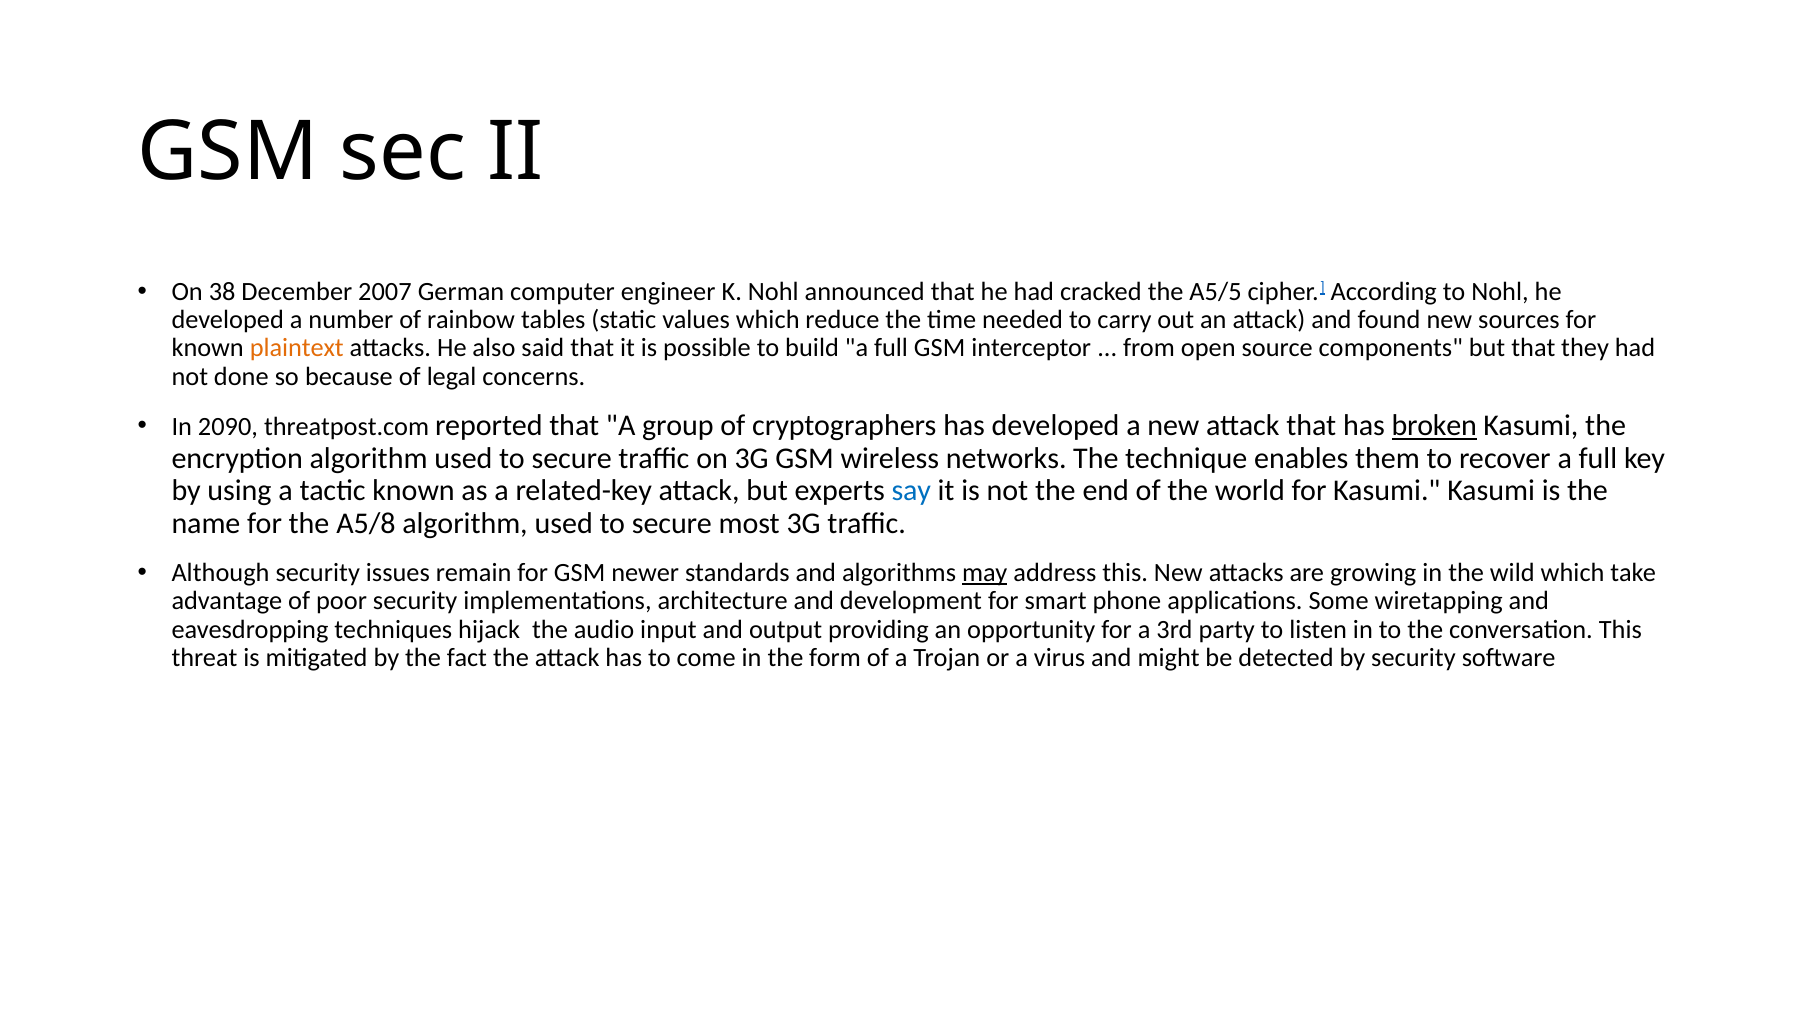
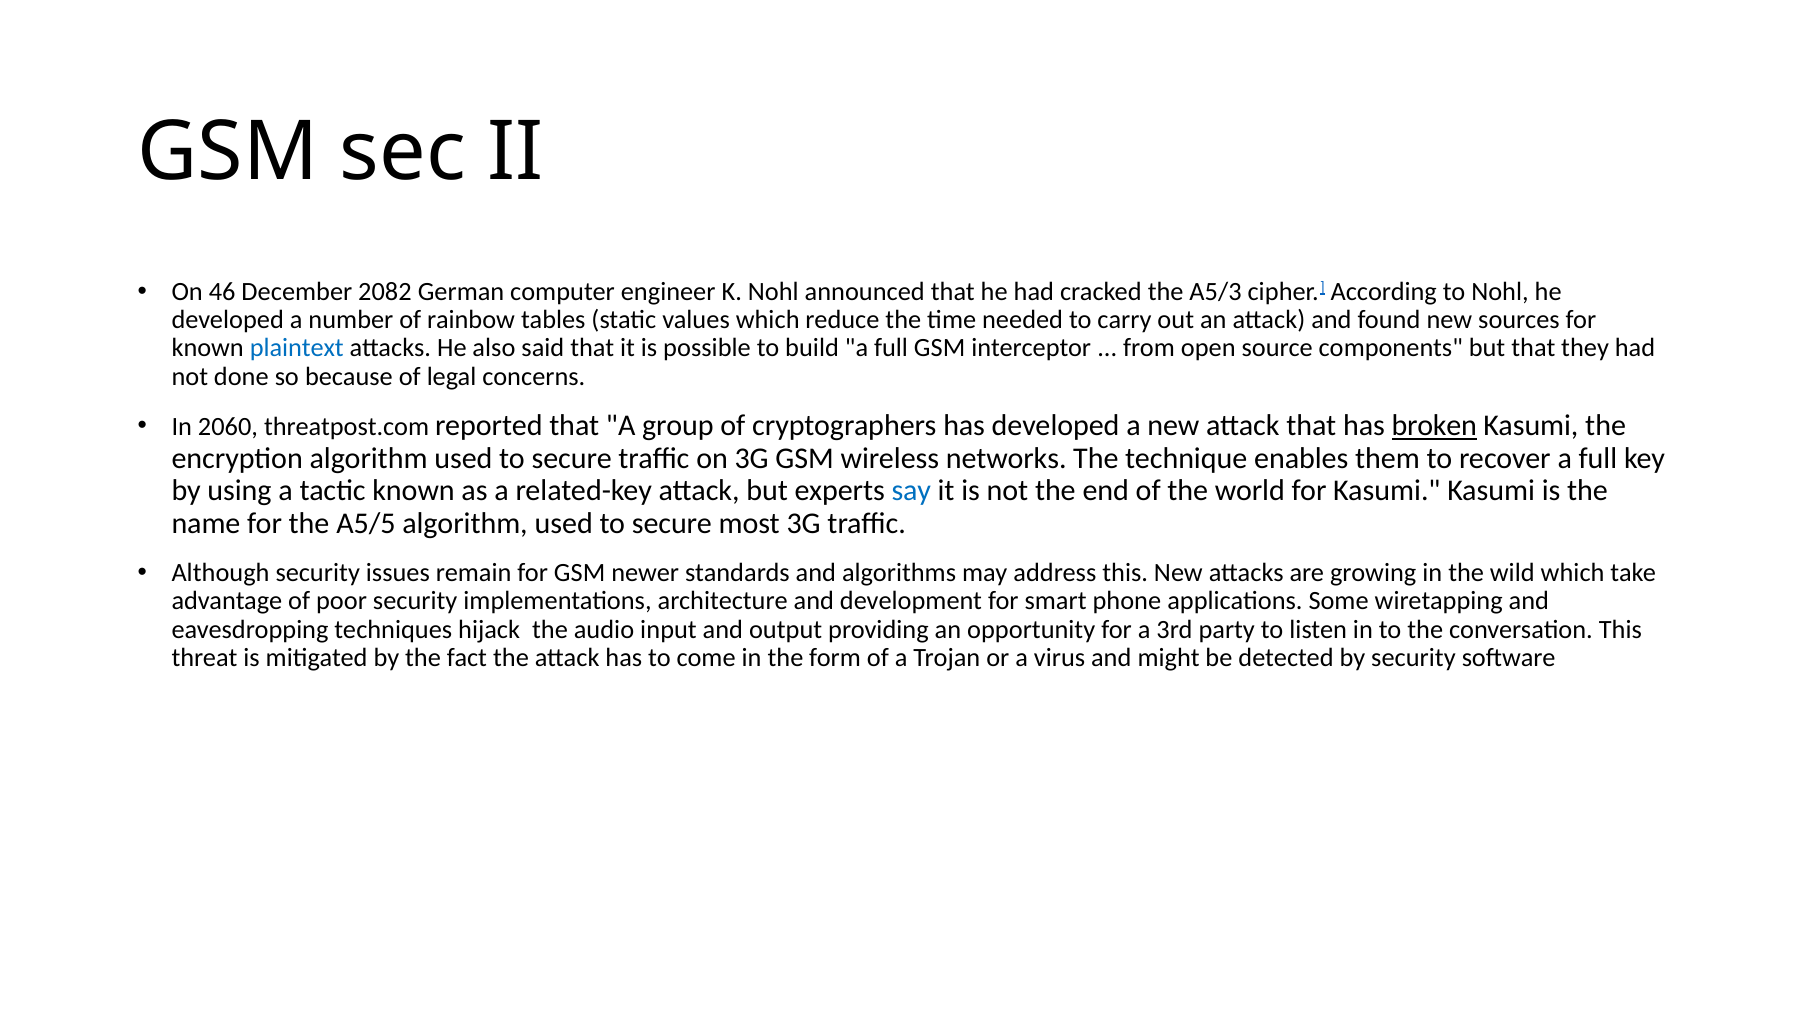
38: 38 -> 46 (222, 291)
2007: 2007 -> 2082 (385, 291)
A5/5: A5/5 -> A5/3 (1216, 291)
plaintext colour: orange -> blue (297, 348)
2090: 2090 -> 2060 (228, 427)
A5/8: A5/8 -> A5/5 (366, 523)
may underline: present -> none (985, 573)
